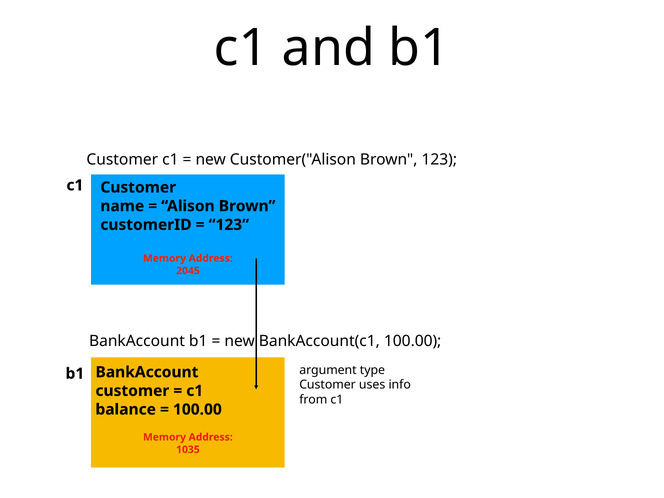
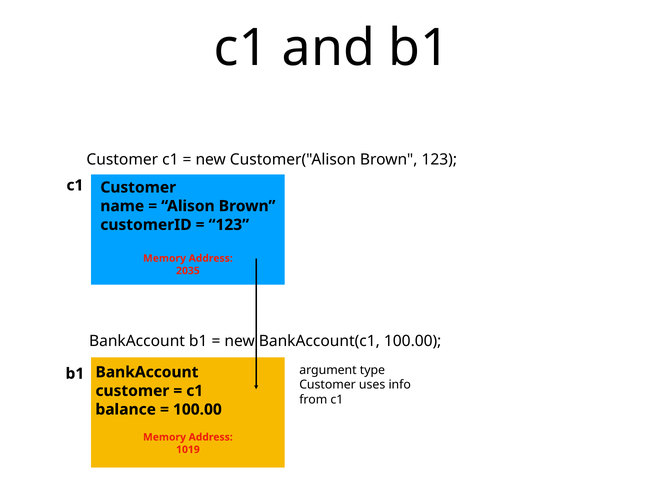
2045: 2045 -> 2035 (188, 271)
1035: 1035 -> 1019 (188, 450)
